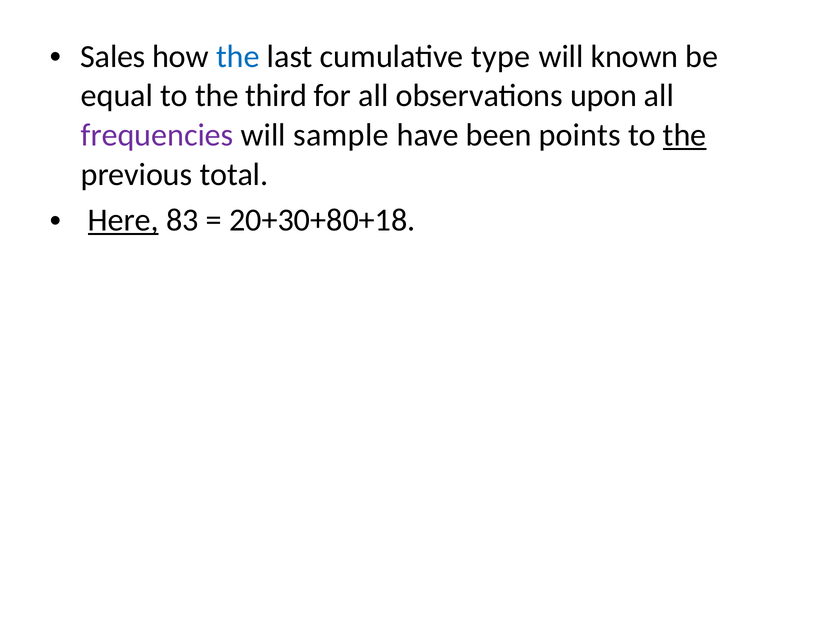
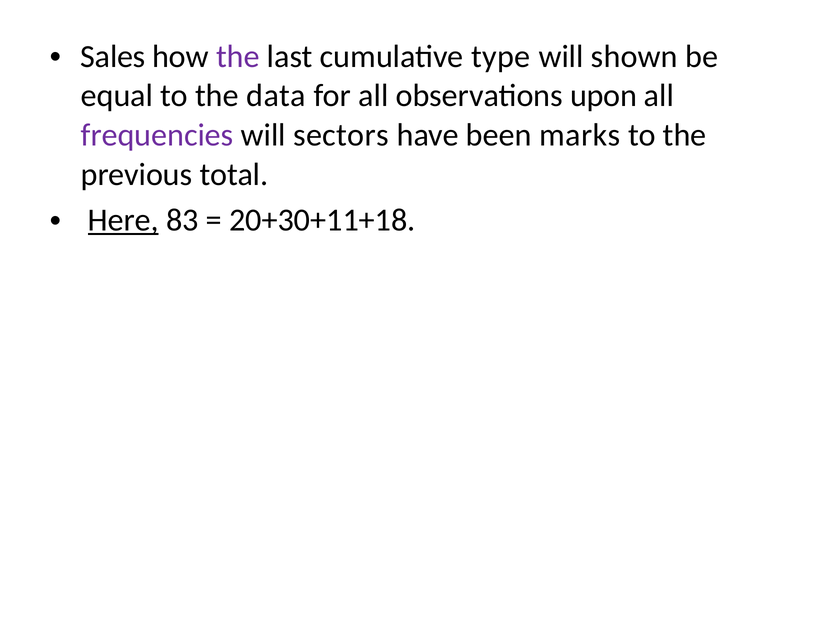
the colour: blue -> purple (238, 56)
known: known -> shown (634, 56)
third: third -> data (276, 96)
sample: sample -> sectors (341, 135)
points: points -> marks (580, 135)
the underline: present -> none (685, 135)
20+30+80+18: 20+30+80+18 -> 20+30+11+18 (322, 220)
